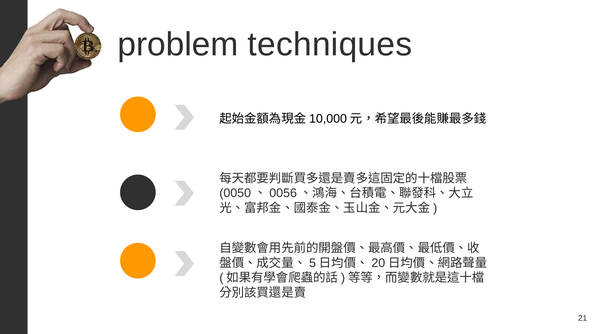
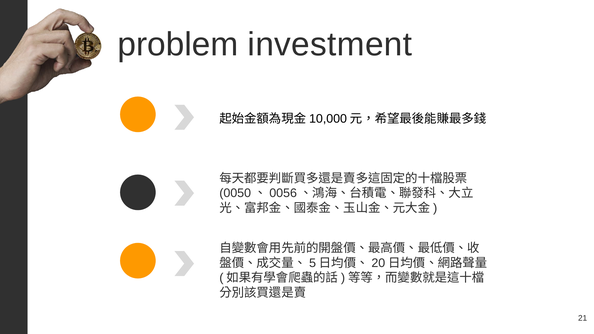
techniques: techniques -> investment (330, 45)
